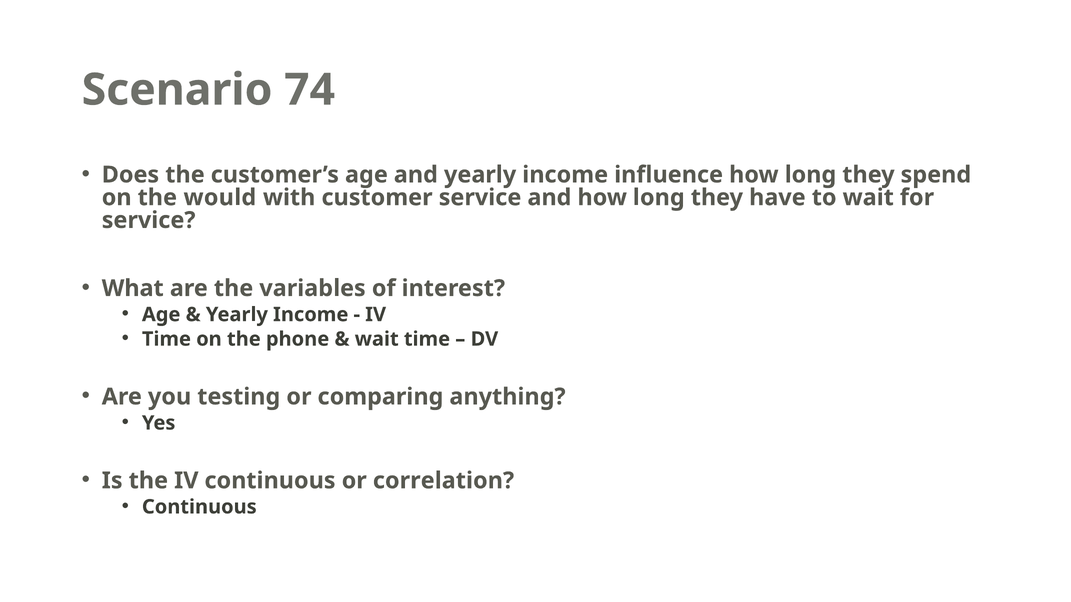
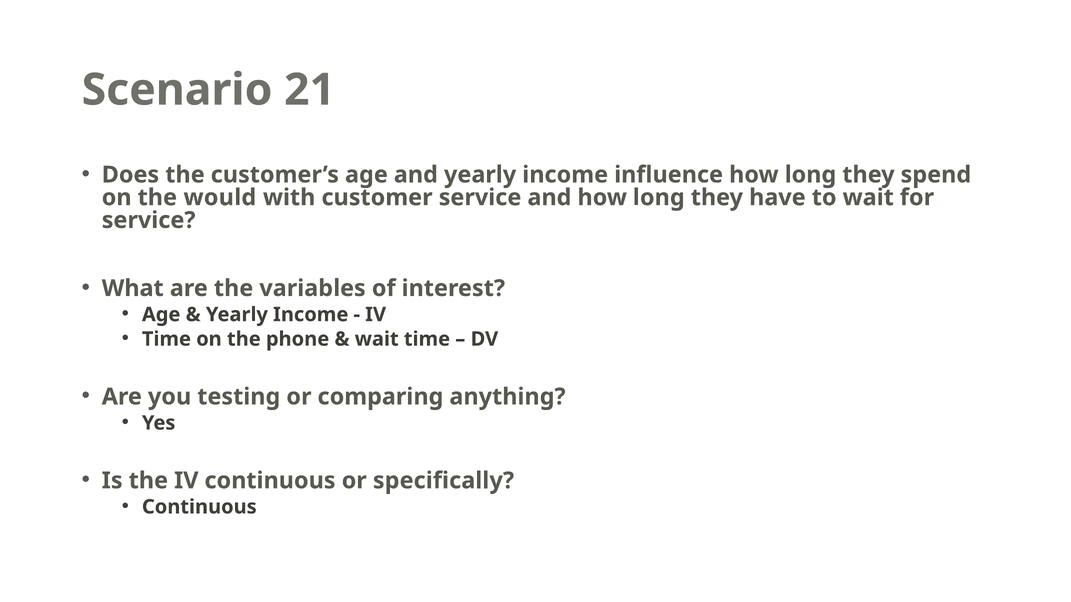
74: 74 -> 21 (310, 90)
correlation: correlation -> specifically (443, 481)
